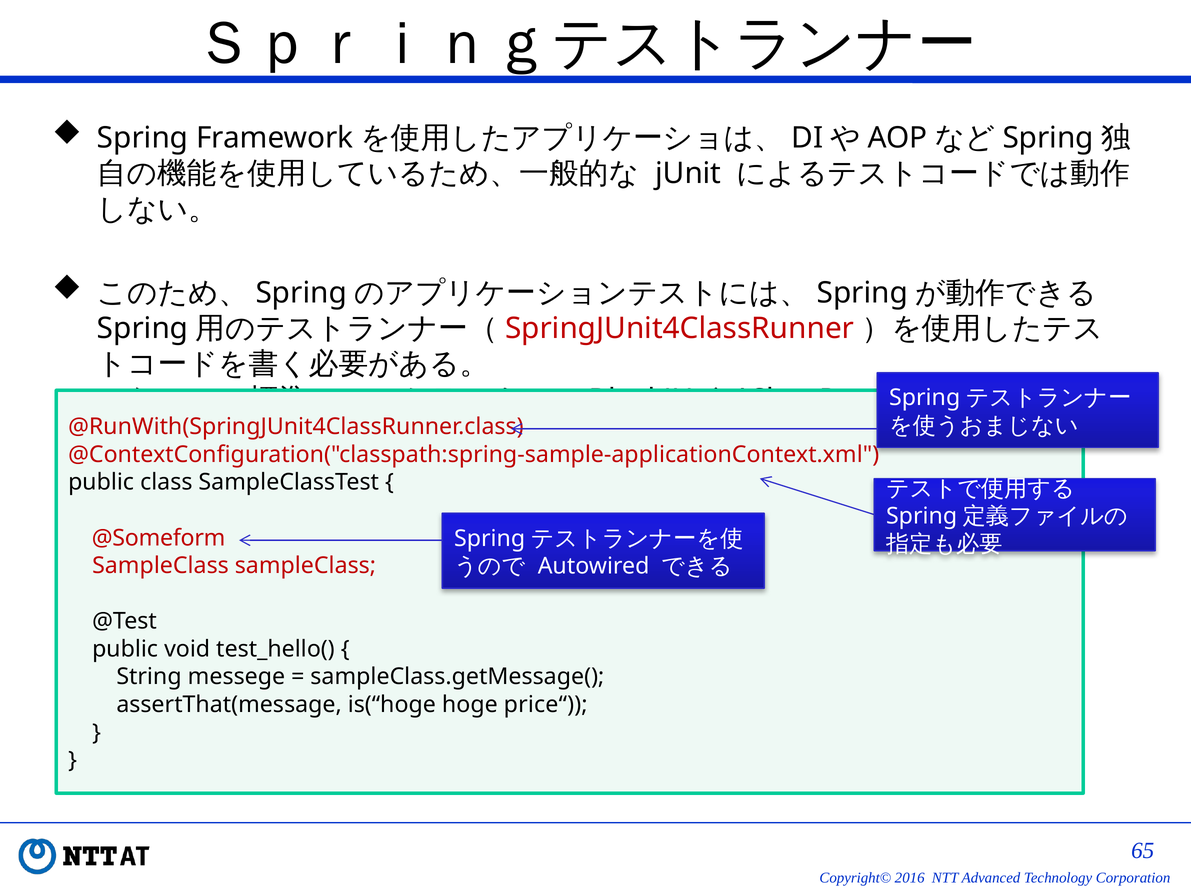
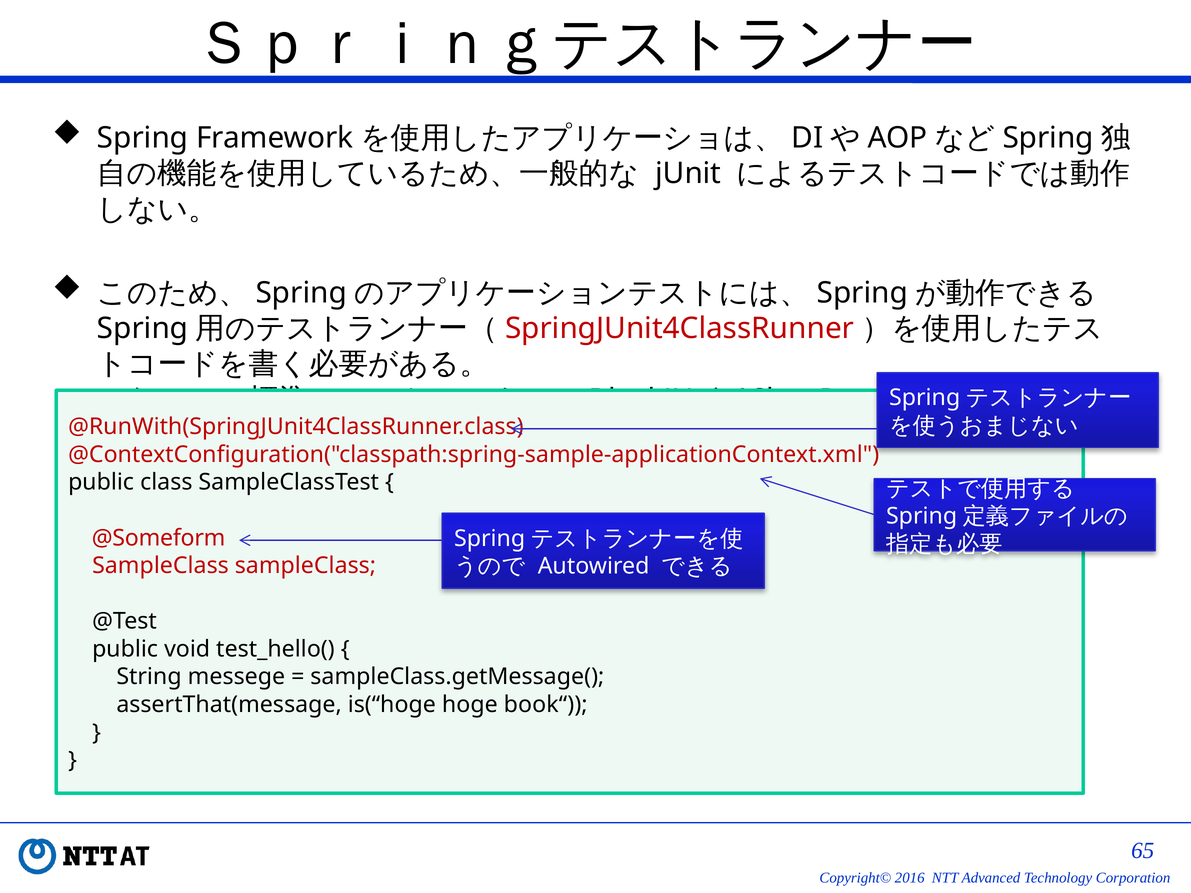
price“: price“ -> book“ (546, 705)
